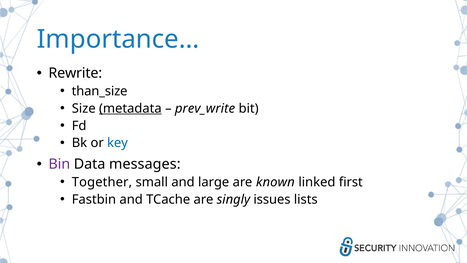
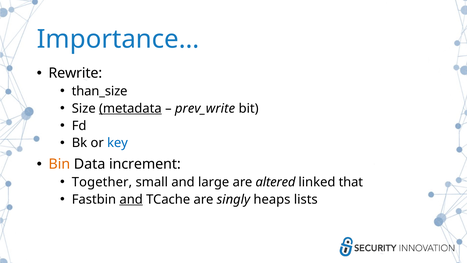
Bin colour: purple -> orange (59, 164)
messages: messages -> increment (145, 164)
known: known -> altered (276, 182)
first: first -> that (351, 182)
and underline: none -> present (131, 199)
issues: issues -> heaps (272, 199)
